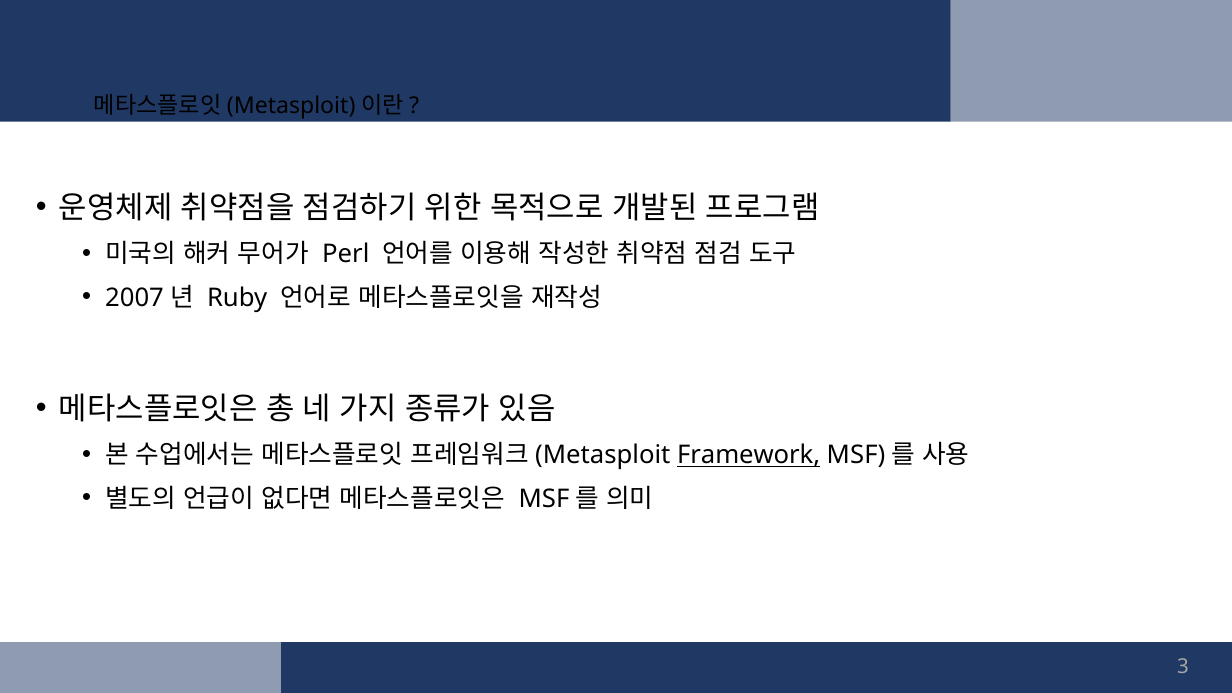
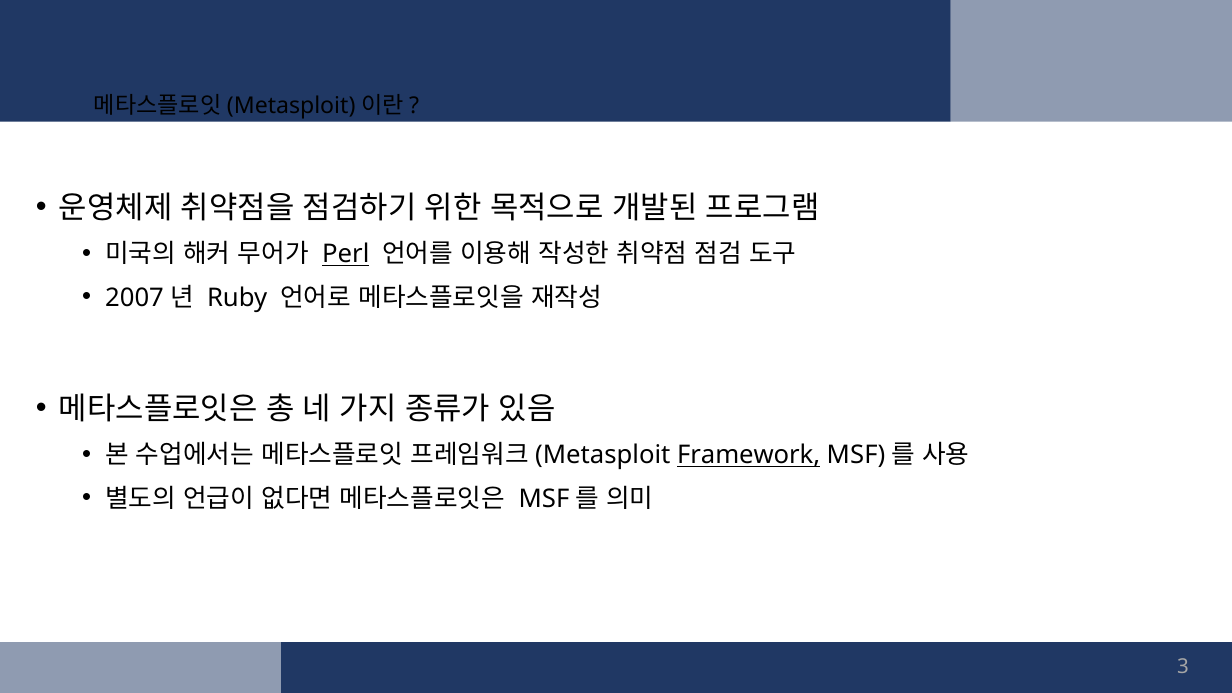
Perl underline: none -> present (346, 254)
